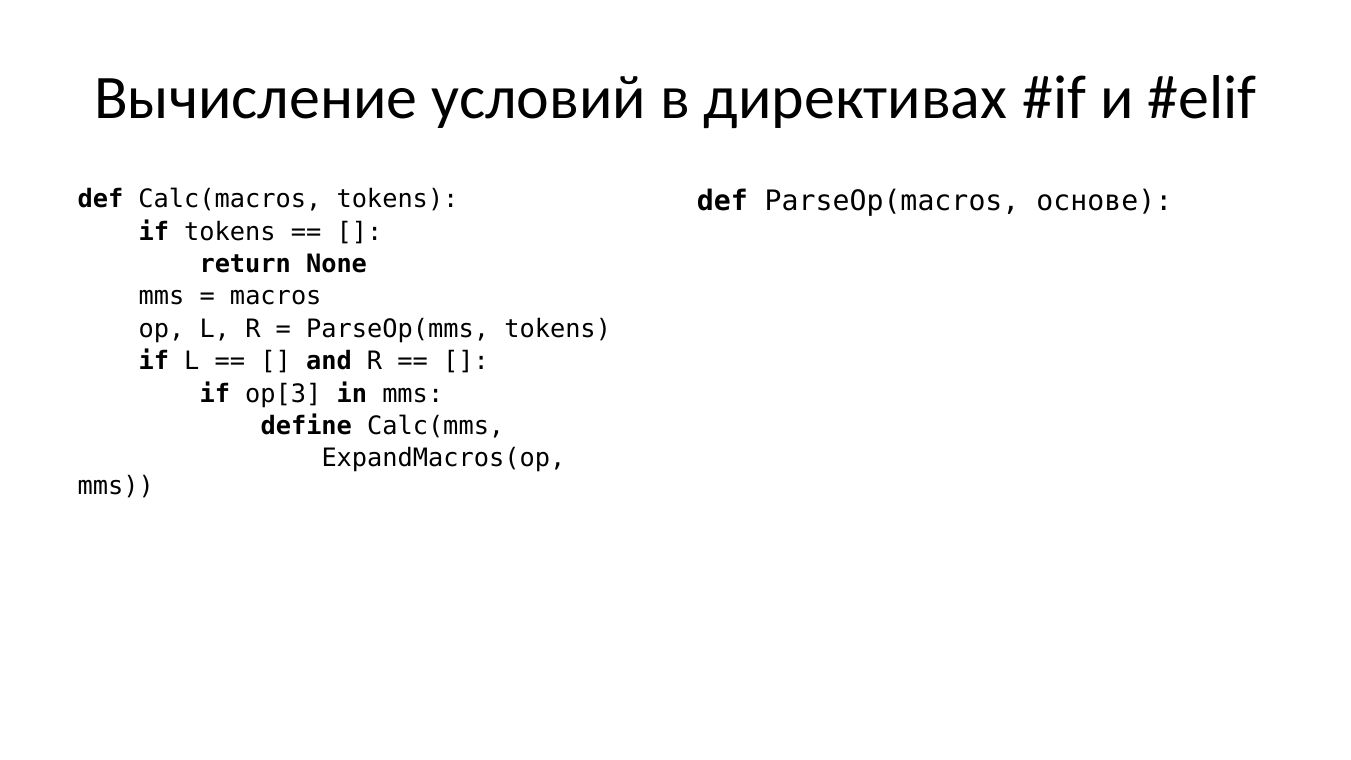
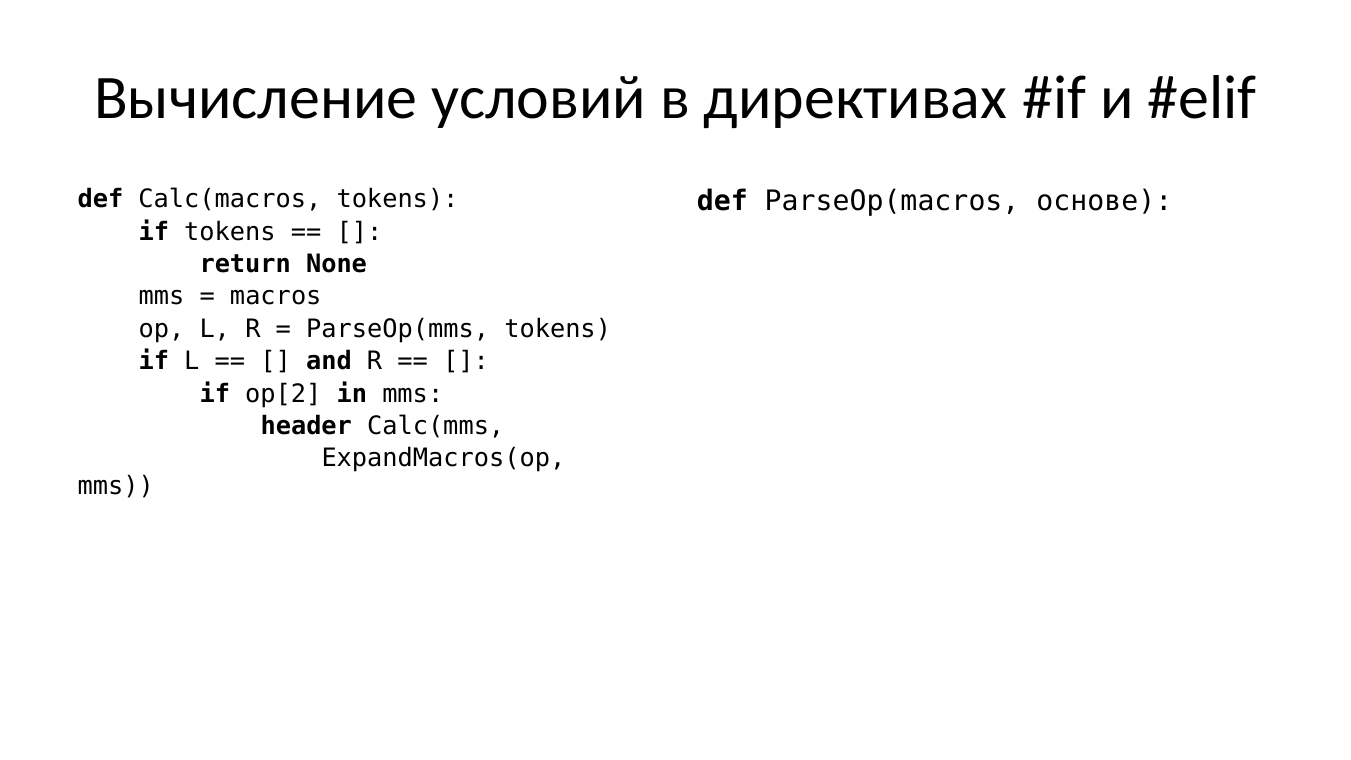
op[3: op[3 -> op[2 (283, 394)
define: define -> header (306, 426)
